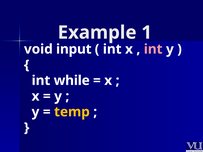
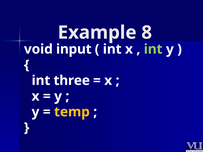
1: 1 -> 8 (147, 33)
int colour: pink -> light green (153, 49)
while: while -> three (72, 81)
